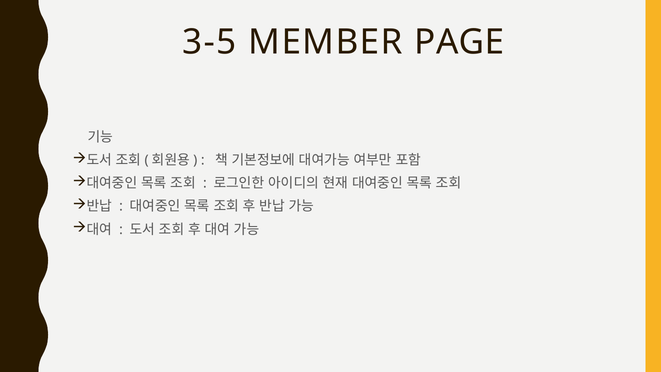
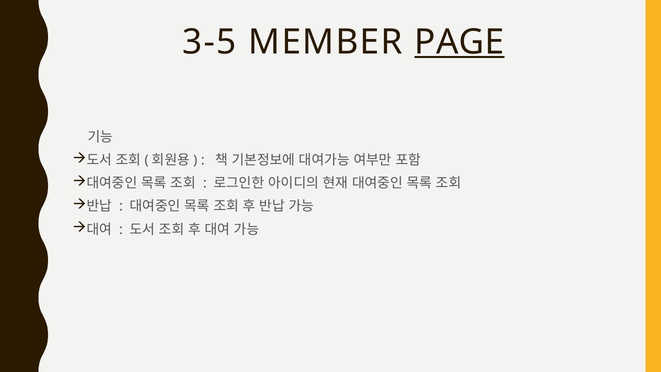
PAGE underline: none -> present (459, 42)
